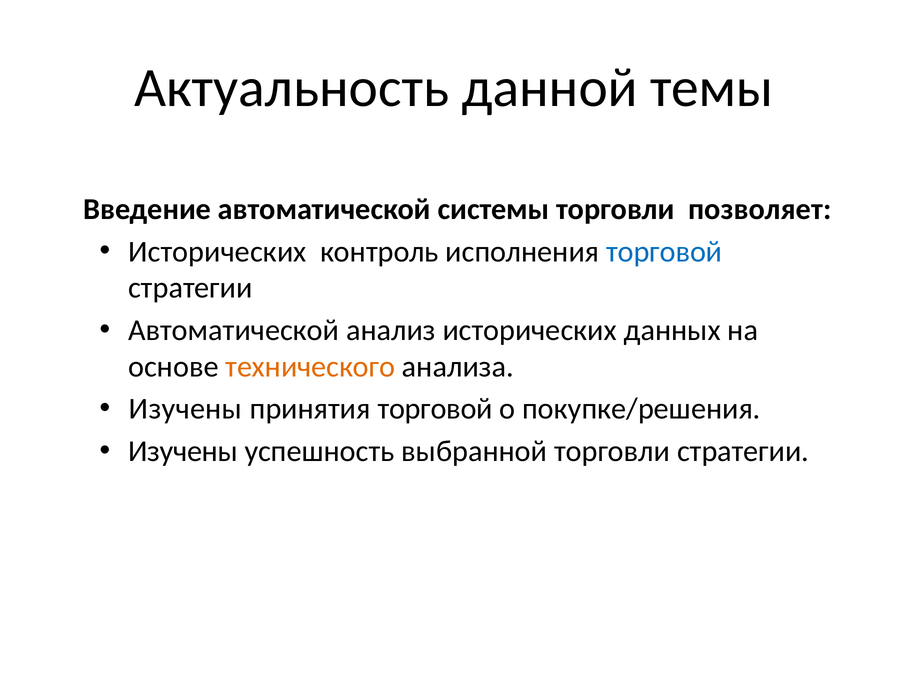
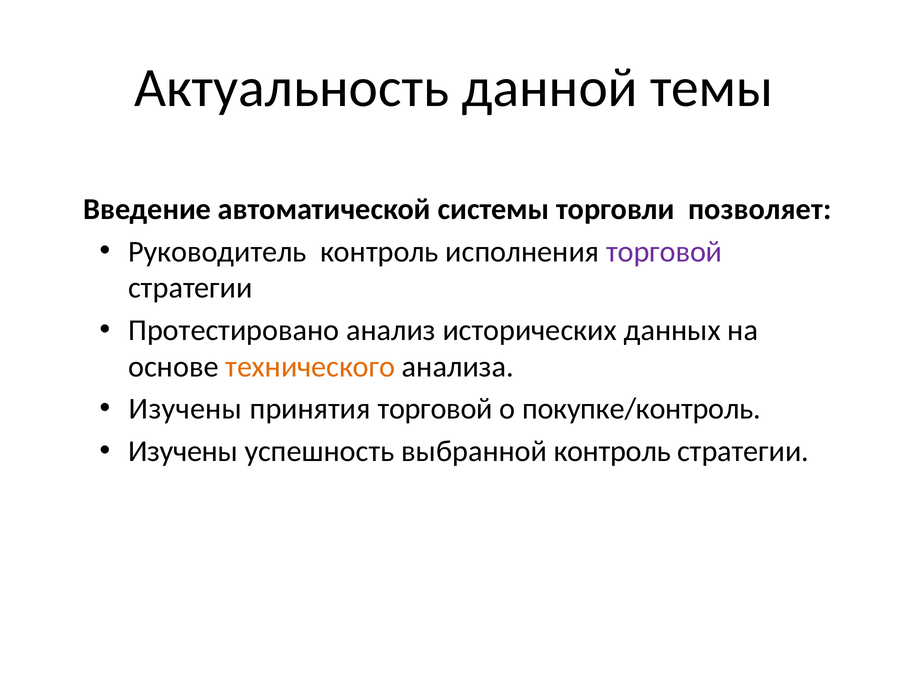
Исторических: Исторических -> Руководитель (217, 252)
торговой colour: blue -> purple (664, 252)
Автоматической: Автоматической -> Протестировано (234, 330)
покупке/решения: покупке/решения -> покупке/контроль (641, 409)
выбранной торговли: торговли -> контроль (612, 451)
